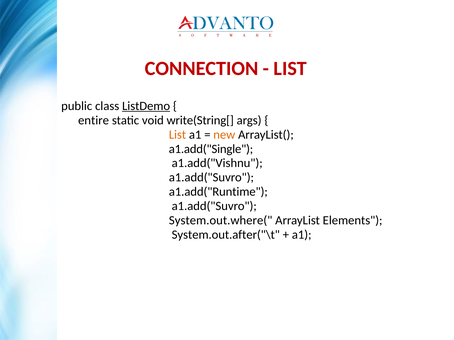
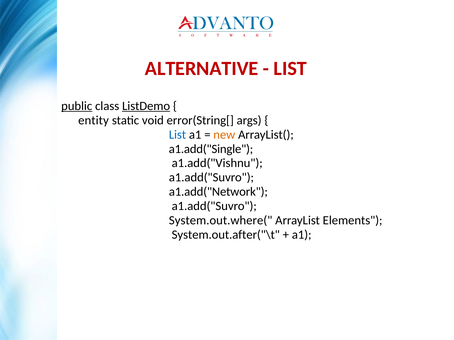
CONNECTION: CONNECTION -> ALTERNATIVE (202, 69)
public underline: none -> present (77, 106)
entire: entire -> entity (94, 120)
write(String[: write(String[ -> error(String[ (200, 120)
List colour: orange -> blue (177, 135)
a1.add("Runtime: a1.add("Runtime -> a1.add("Network (218, 192)
